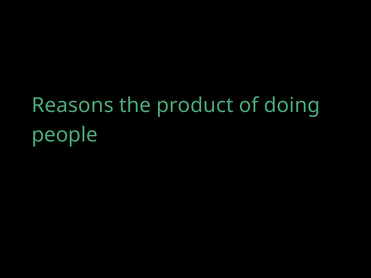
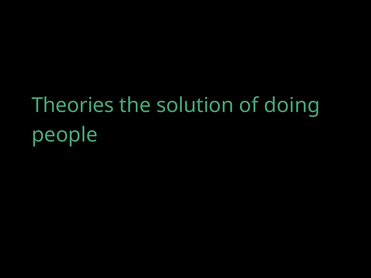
Reasons: Reasons -> Theories (73, 105)
product: product -> solution (195, 105)
